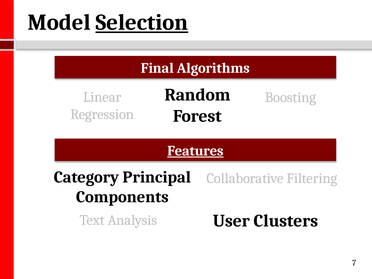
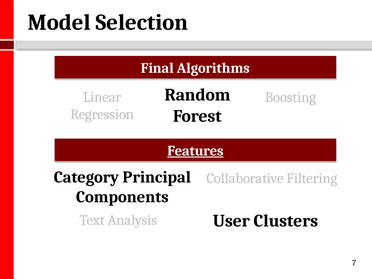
Selection underline: present -> none (142, 22)
